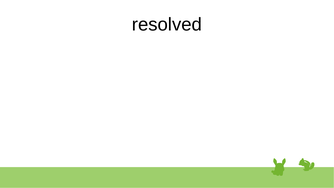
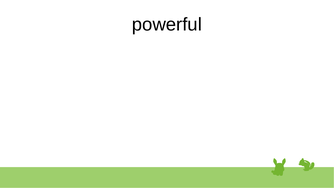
resolved: resolved -> powerful (167, 24)
